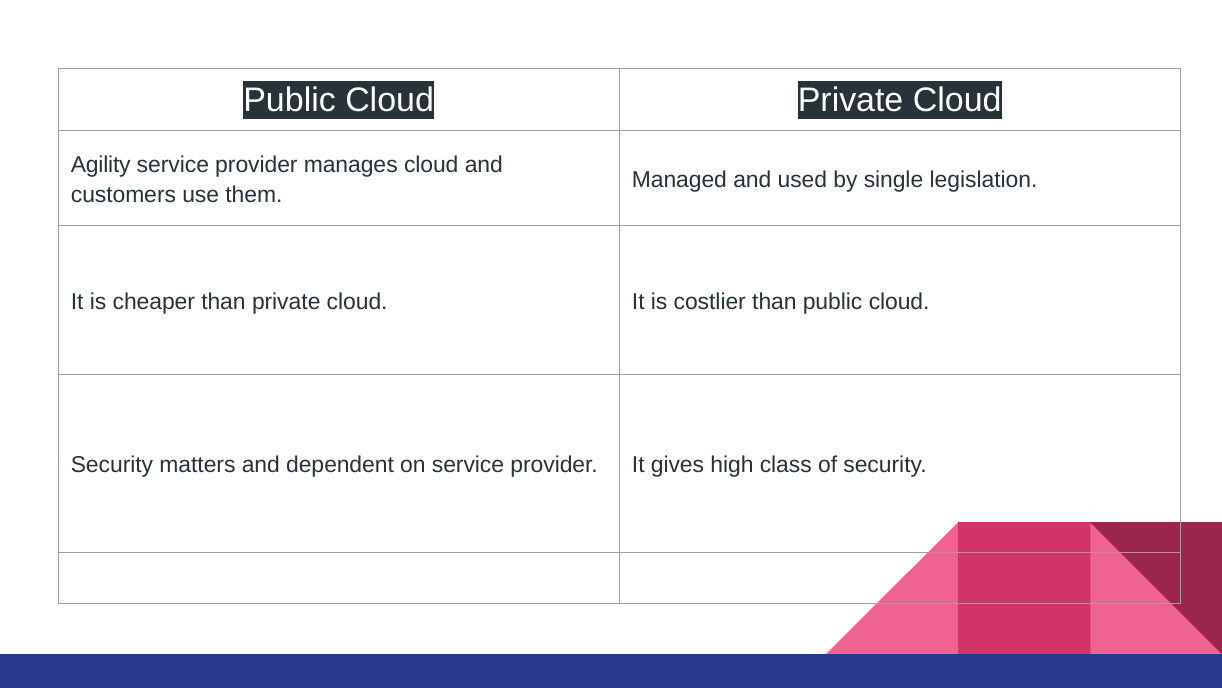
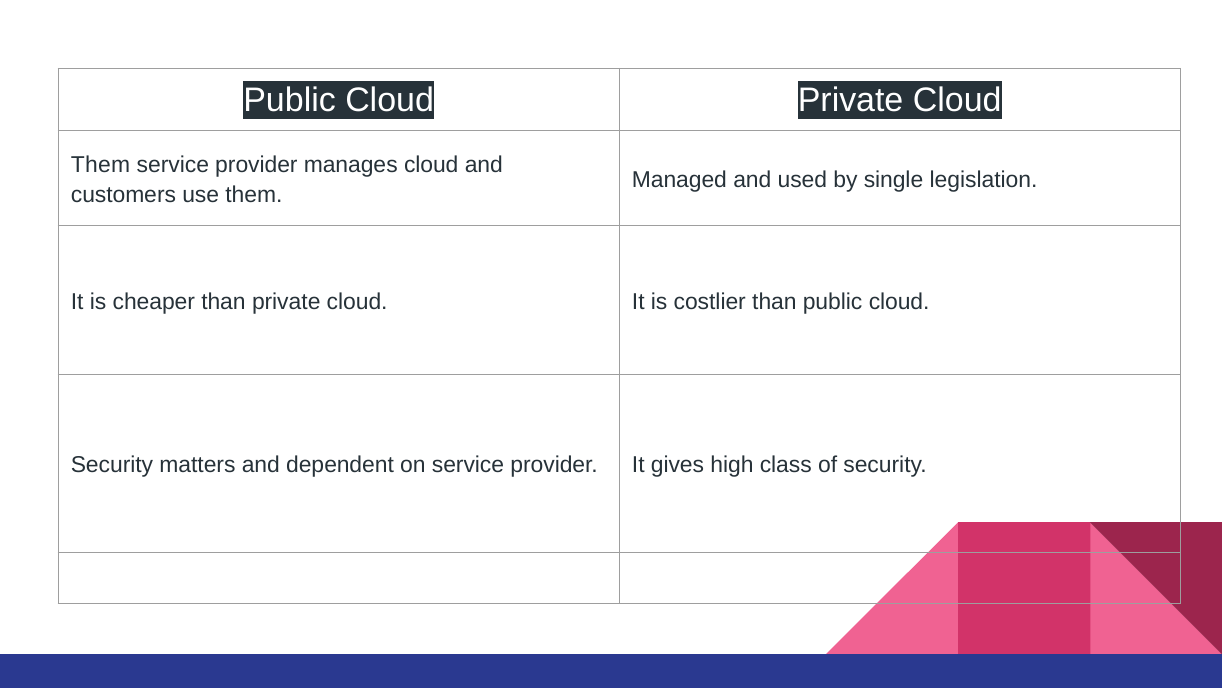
Agility: Agility -> Them (101, 165)
